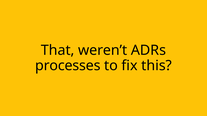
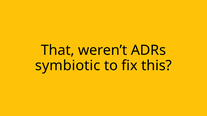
processes: processes -> symbiotic (68, 66)
